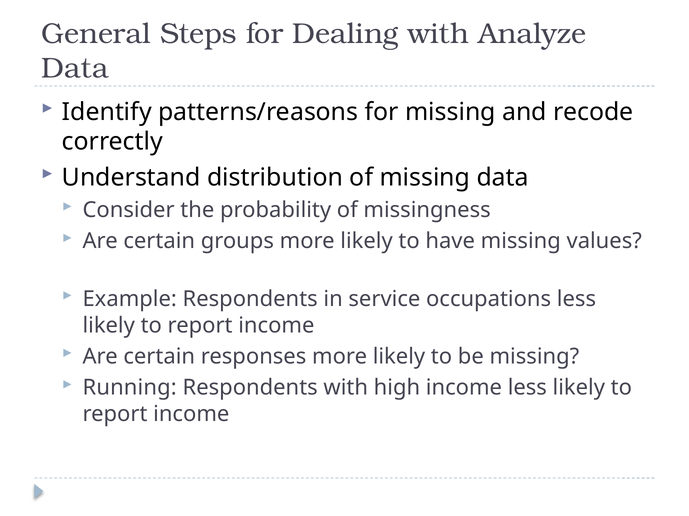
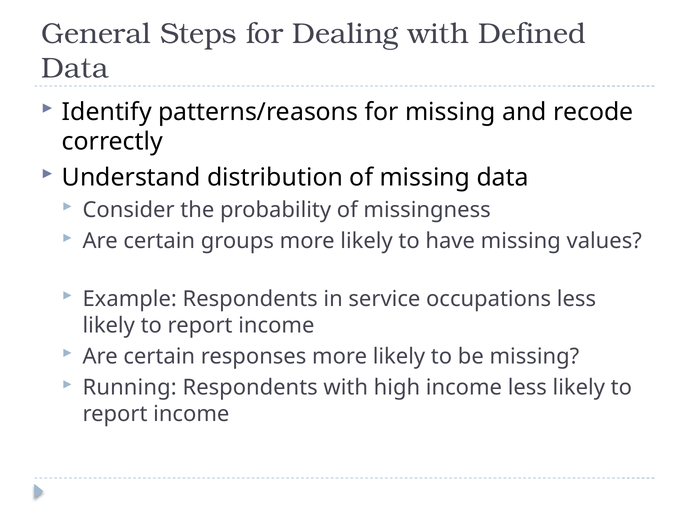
Analyze: Analyze -> Defined (532, 34)
